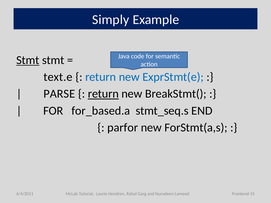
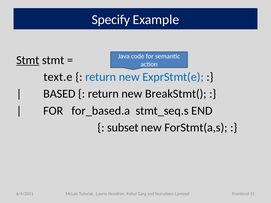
Simply: Simply -> Specify (111, 20)
PARSE: PARSE -> BASED (59, 94)
return underline: present -> none (103, 94)
parfor: parfor -> subset (123, 128)
